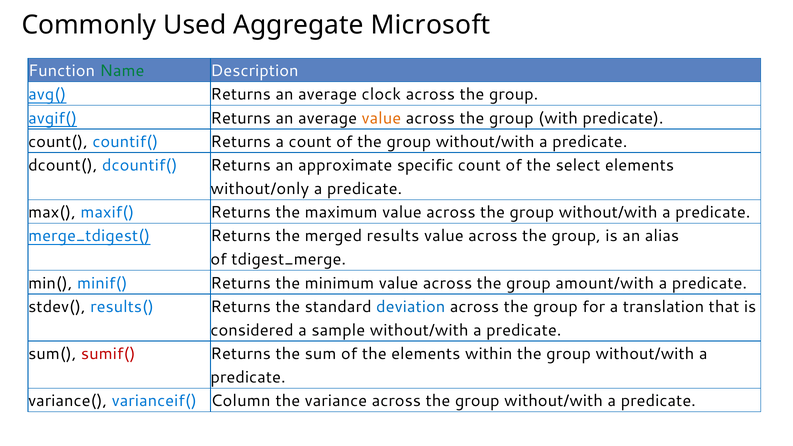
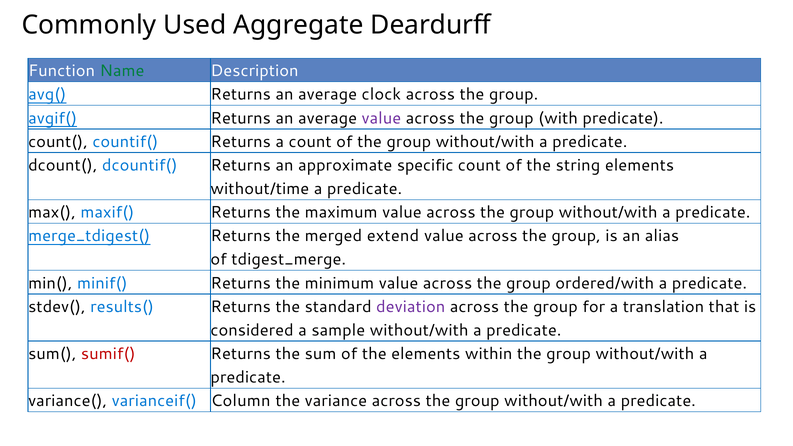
Microsoft: Microsoft -> Deardurff (431, 25)
value colour: orange -> purple (381, 118)
select: select -> string (578, 165)
without/only: without/only -> without/time (260, 189)
results: results -> extend (393, 236)
amount/with: amount/with -> ordered/with (605, 283)
deviation colour: blue -> purple (411, 307)
